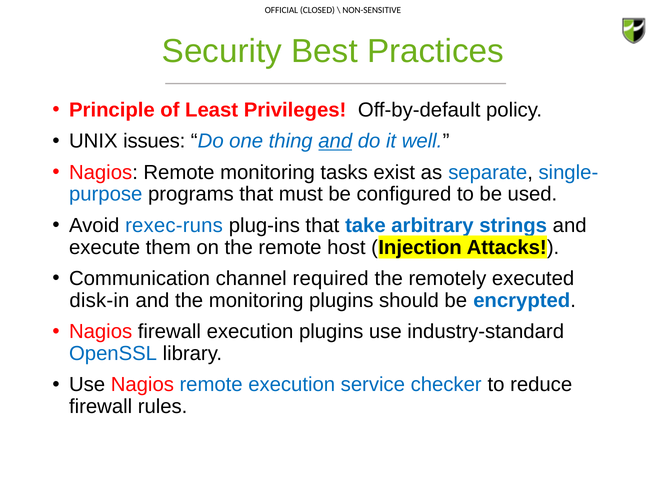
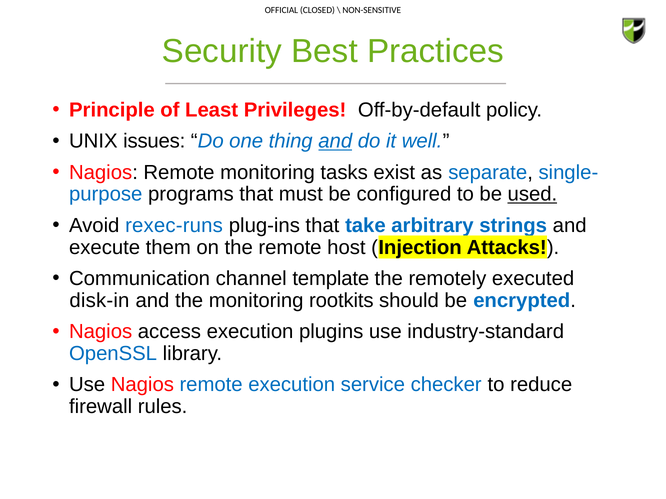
used underline: none -> present (532, 194)
required: required -> template (331, 279)
monitoring plugins: plugins -> rootkits (341, 301)
Nagios firewall: firewall -> access (169, 332)
